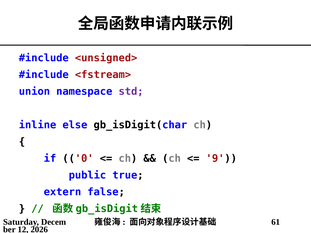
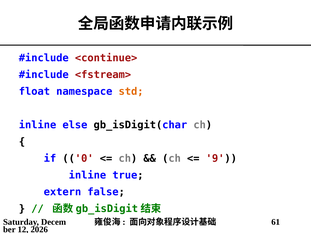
<unsigned>: <unsigned> -> <continue> (106, 58)
union: union -> float (34, 92)
std colour: purple -> orange (131, 92)
public: public -> inline (87, 175)
